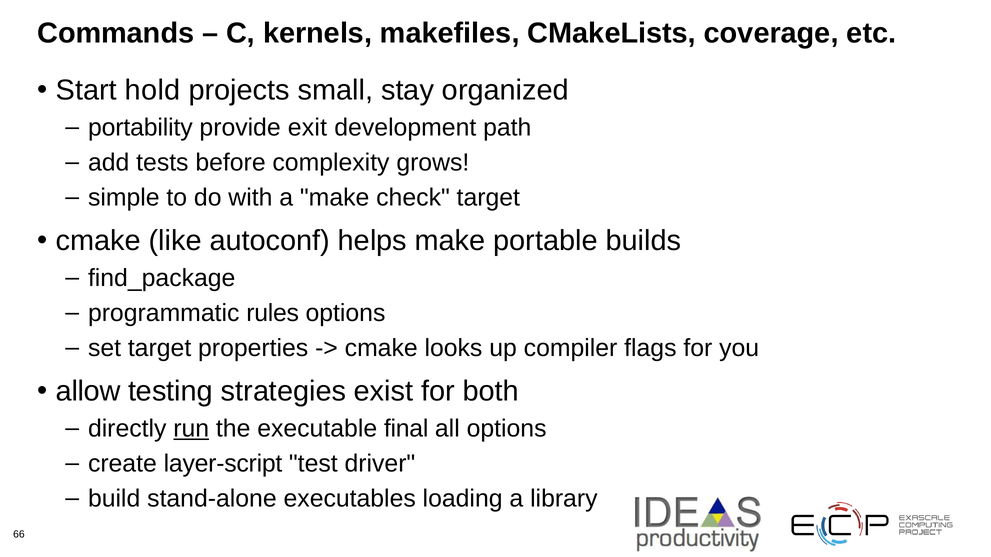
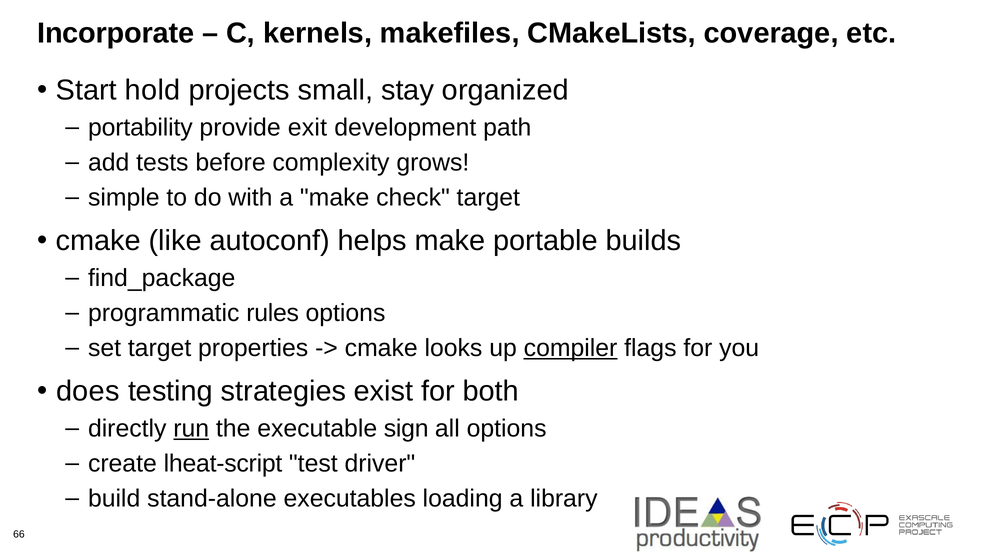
Commands: Commands -> Incorporate (116, 33)
compiler underline: none -> present (571, 348)
allow: allow -> does (88, 392)
final: final -> sign (406, 429)
layer-script: layer-script -> lheat-script (223, 464)
